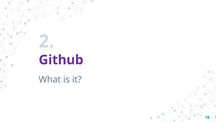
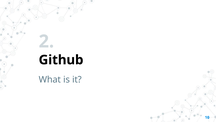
Github colour: purple -> black (61, 60)
